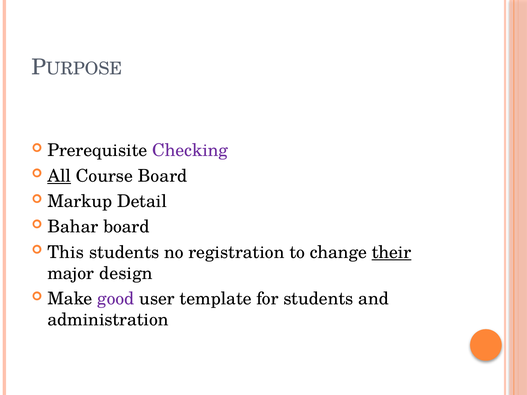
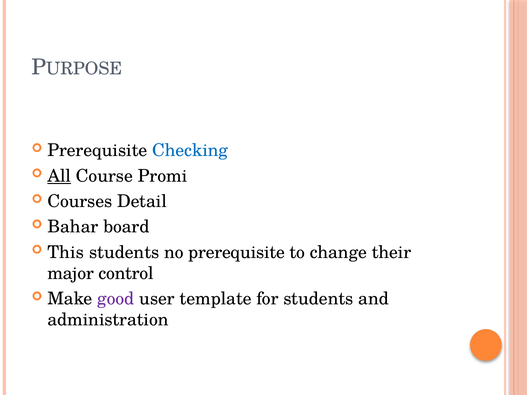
Checking colour: purple -> blue (190, 151)
Course Board: Board -> Promi (163, 176)
Markup: Markup -> Courses (80, 201)
no registration: registration -> prerequisite (237, 252)
their underline: present -> none (392, 252)
design: design -> control (126, 274)
